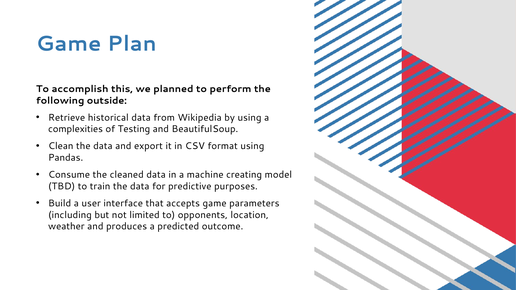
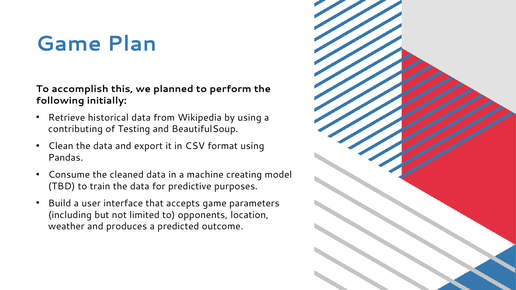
outside: outside -> initially (107, 101)
complexities: complexities -> contributing (75, 129)
